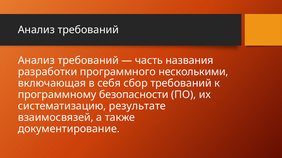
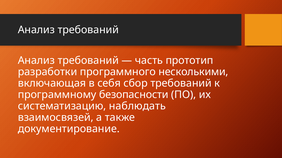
названия: названия -> прототип (189, 61)
результате: результате -> наблюдать (137, 106)
